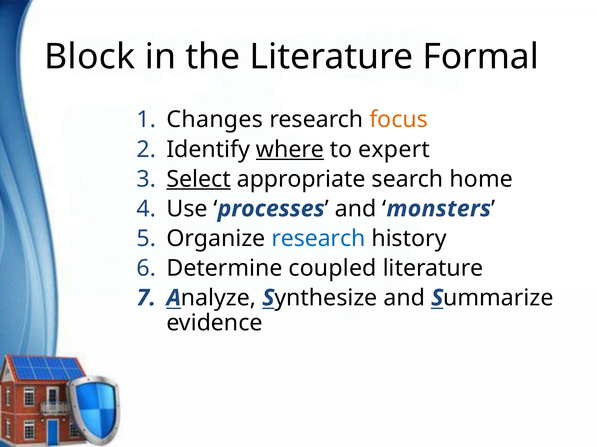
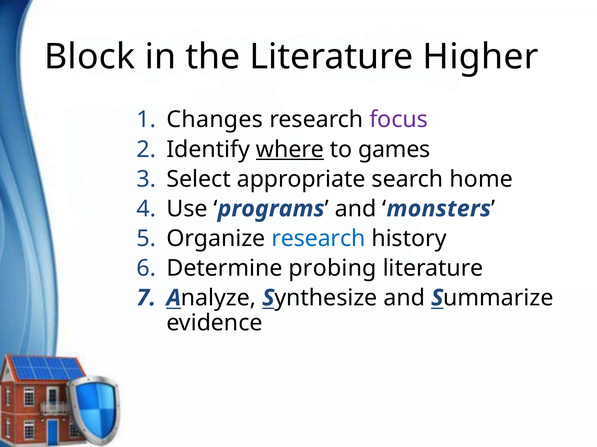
Formal: Formal -> Higher (481, 57)
focus colour: orange -> purple (399, 120)
expert: expert -> games (394, 150)
Select underline: present -> none (199, 179)
processes: processes -> programs (271, 209)
coupled: coupled -> probing (333, 269)
